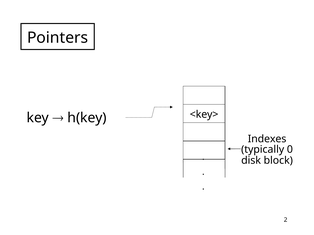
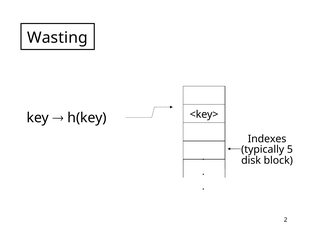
Pointers: Pointers -> Wasting (57, 38)
0: 0 -> 5 (290, 150)
